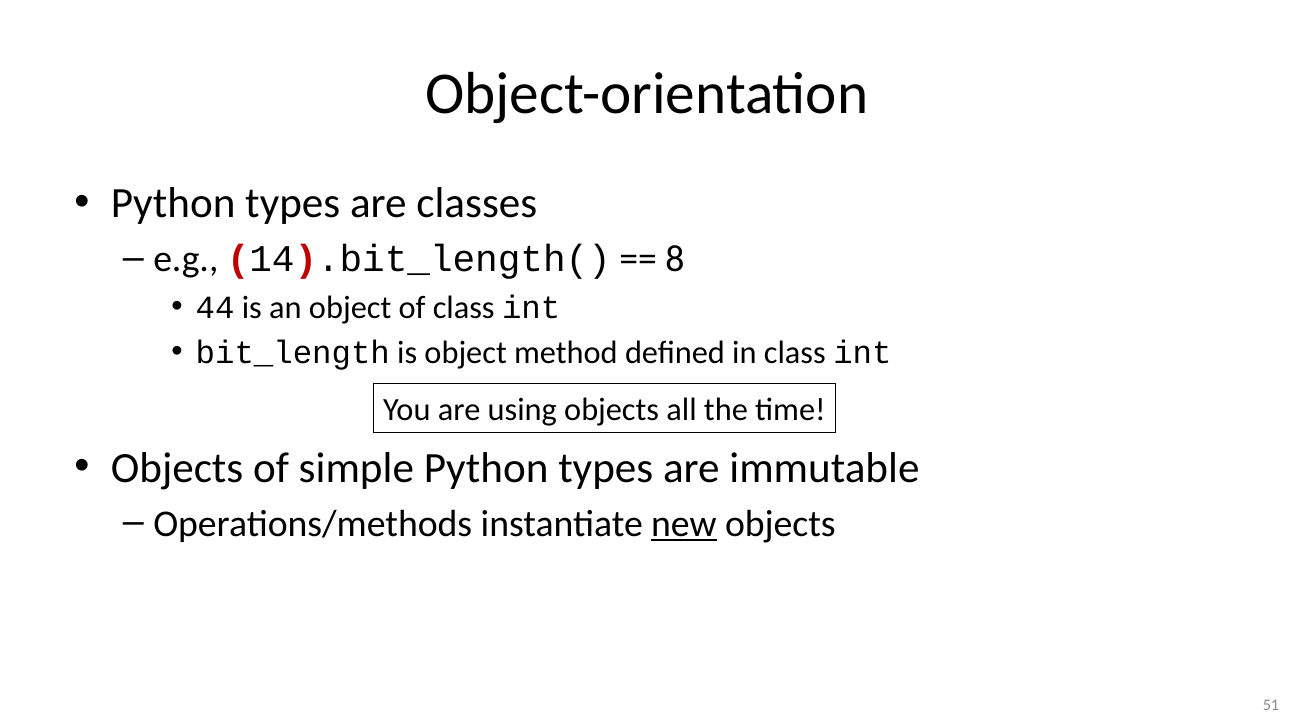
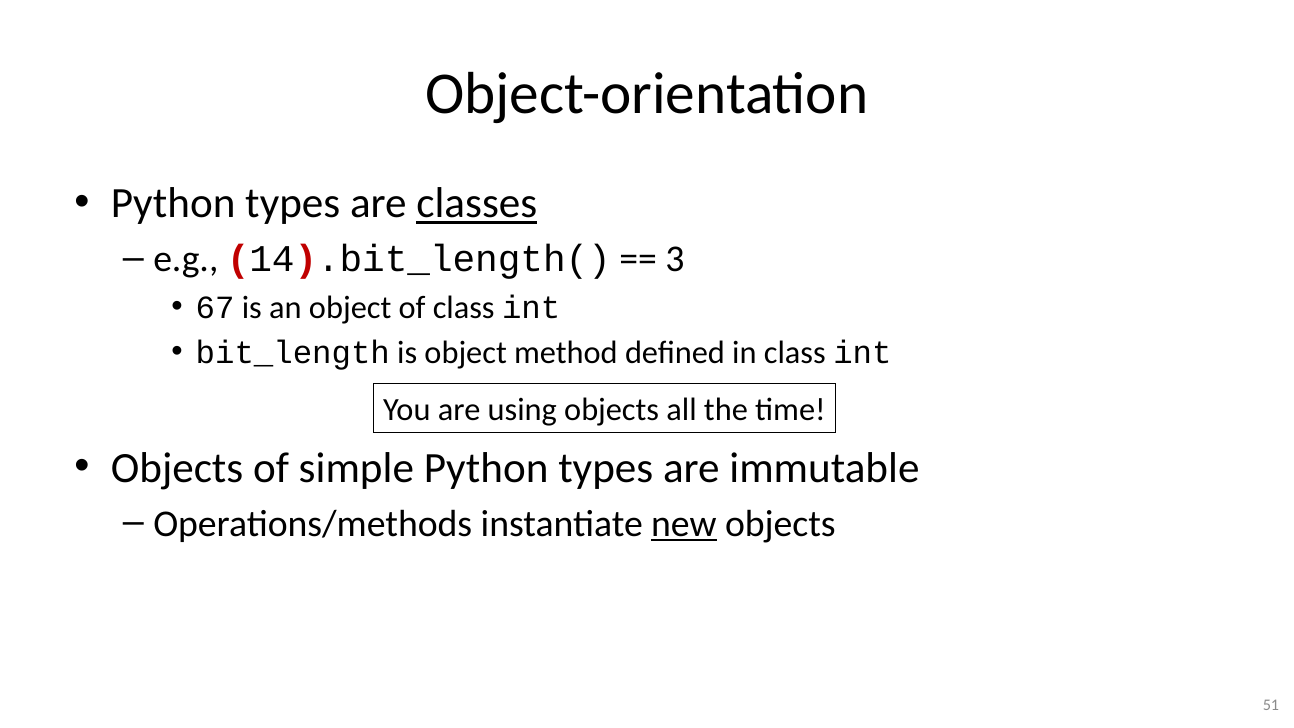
classes underline: none -> present (477, 204)
8: 8 -> 3 (675, 259)
44: 44 -> 67 (215, 307)
